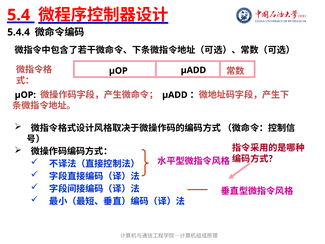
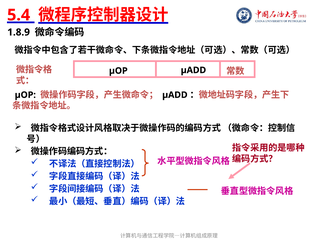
5.4.4: 5.4.4 -> 1.8.9 (19, 32)
